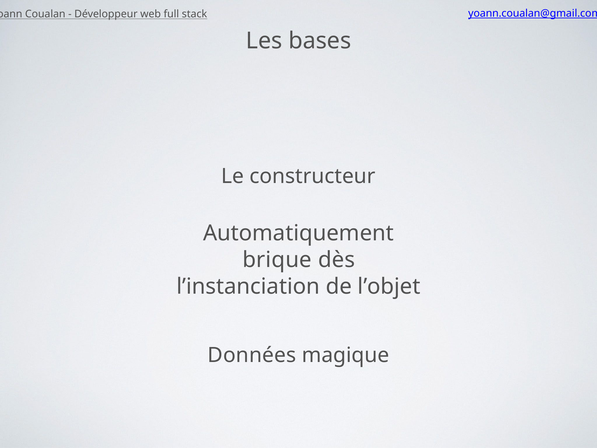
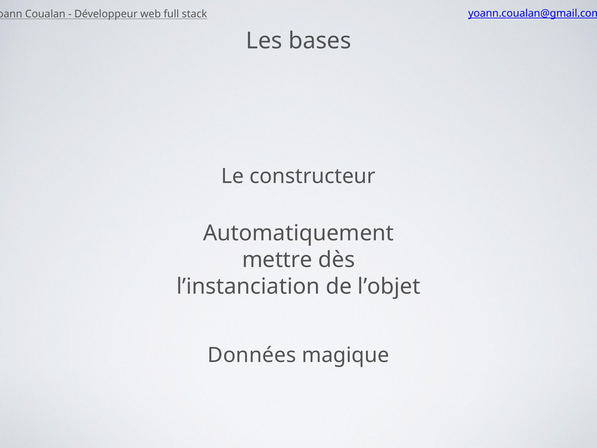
brique: brique -> mettre (277, 260)
